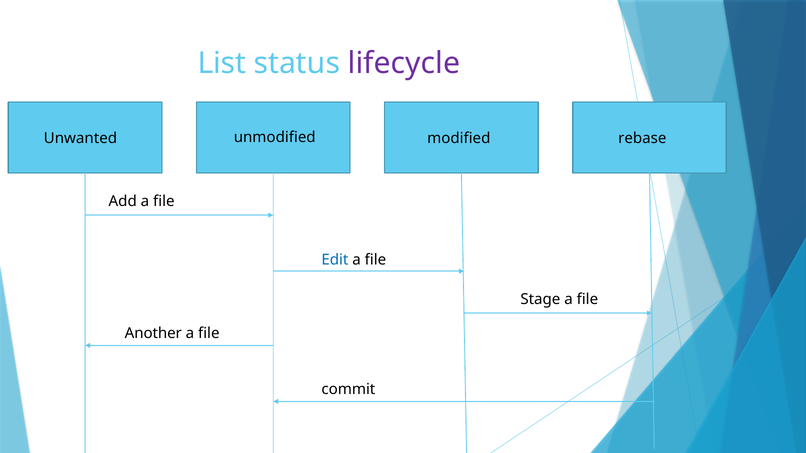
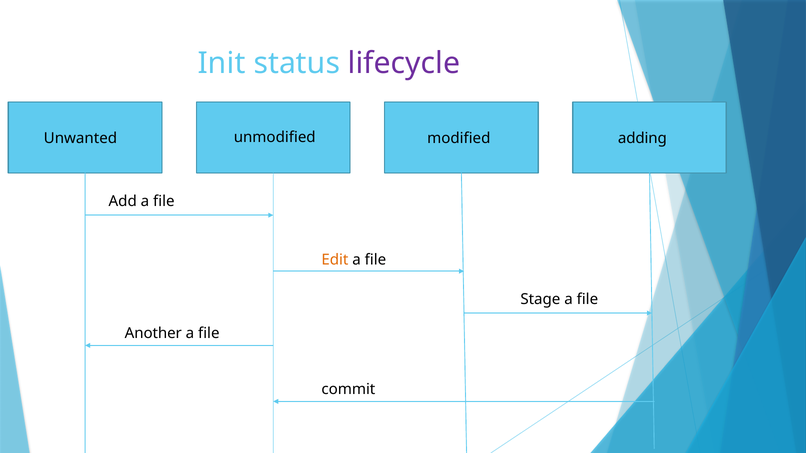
List: List -> Init (222, 64)
rebase: rebase -> adding (642, 138)
Edit colour: blue -> orange (335, 260)
